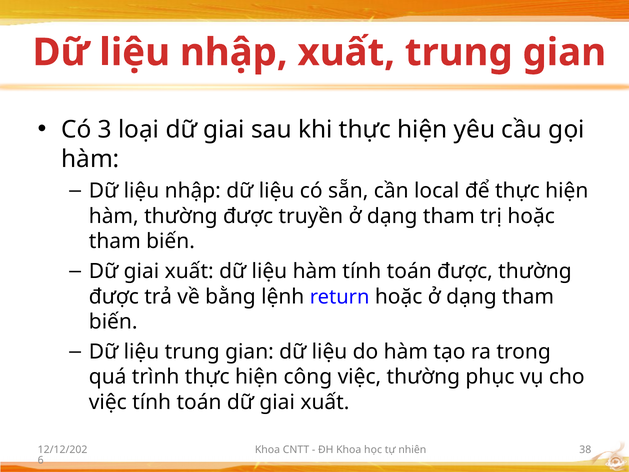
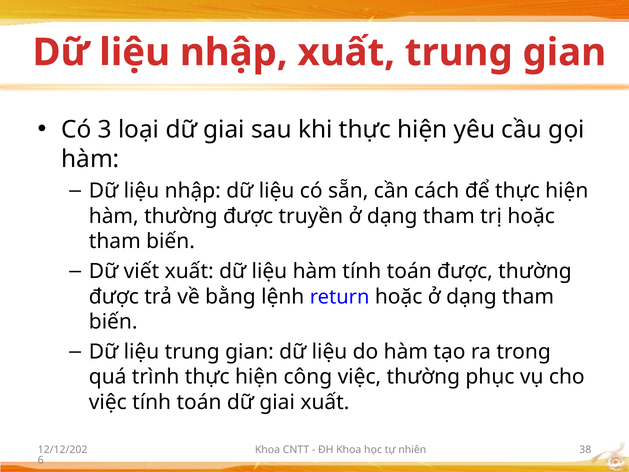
local: local -> cách (437, 191)
giai: giai -> viết (141, 271)
